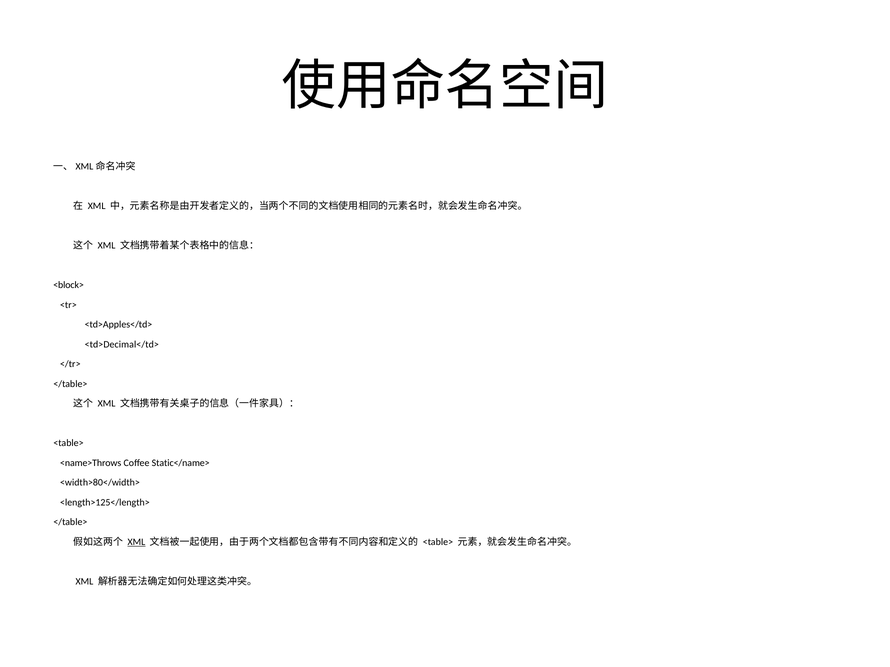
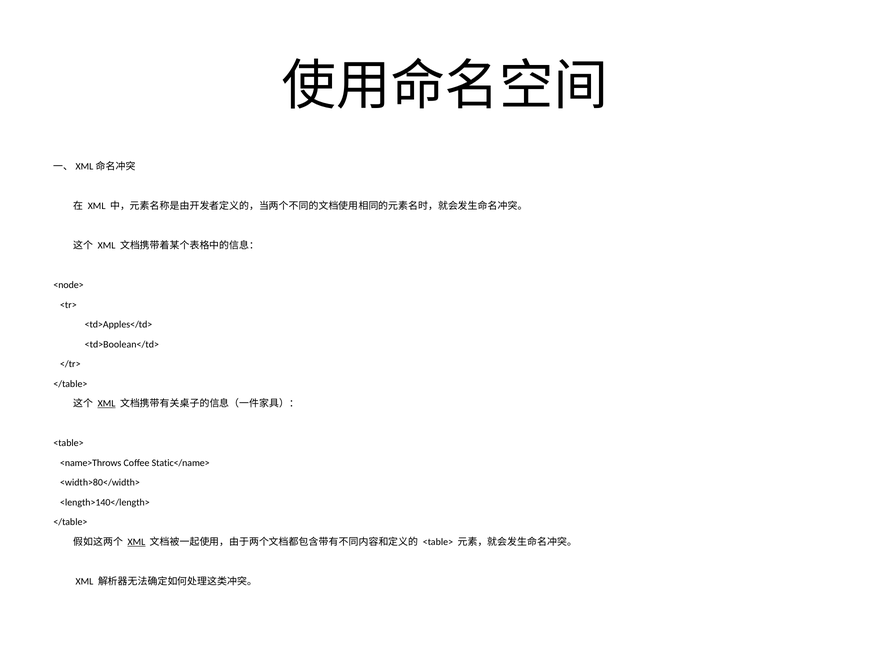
<block>: <block> -> <node> (69, 285)
<td>Decimal</td>: <td>Decimal</td> -> <td>Boolean</td> (122, 345)
XML underline: none -> present (107, 404)
<length>125</length>: <length>125</length> -> <length>140</length> (105, 503)
